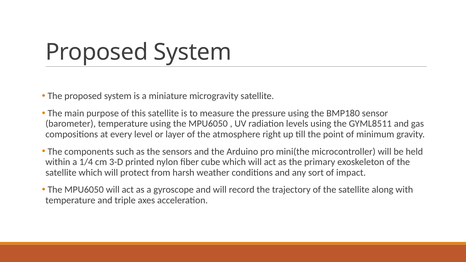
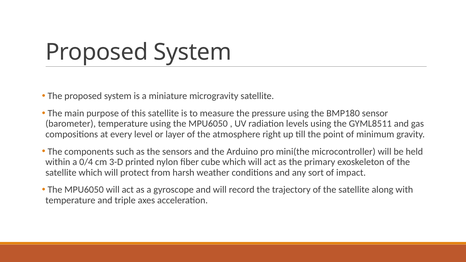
1/4: 1/4 -> 0/4 (86, 162)
